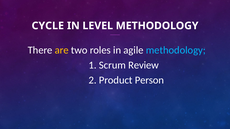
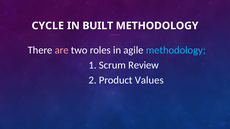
LEVEL: LEVEL -> BUILT (98, 26)
are colour: yellow -> pink (62, 50)
Person: Person -> Values (149, 80)
